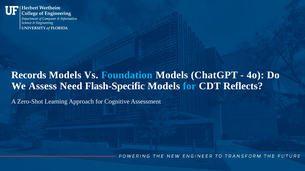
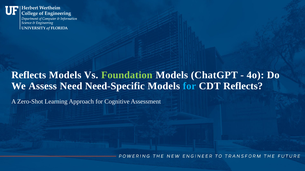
Records: Records -> Reflects (29, 75)
Foundation colour: light blue -> light green (127, 75)
Flash-Specific: Flash-Specific -> Need-Specific (115, 86)
